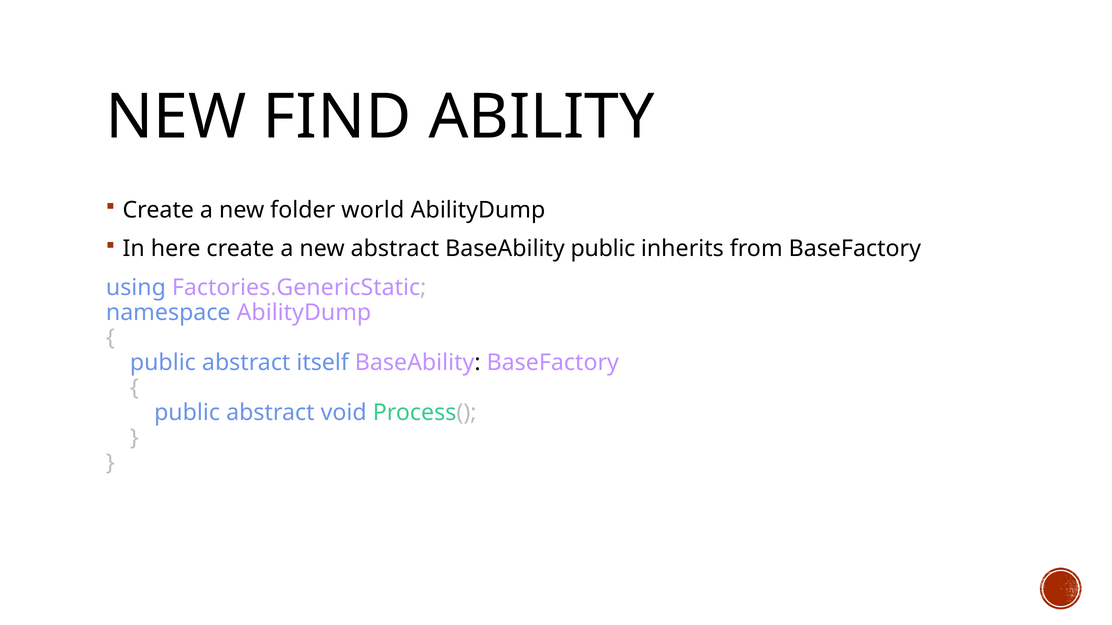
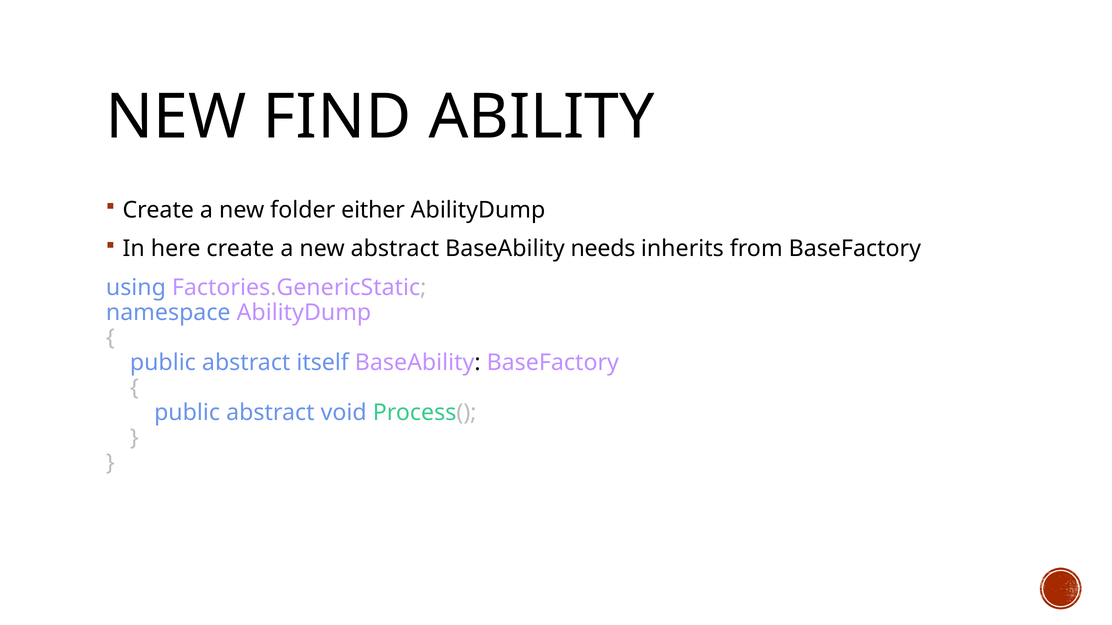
world: world -> either (373, 210)
BaseAbility public: public -> needs (603, 249)
